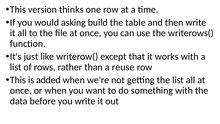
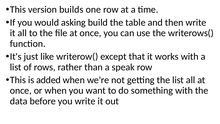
thinks: thinks -> builds (71, 10)
reuse: reuse -> speak (123, 67)
